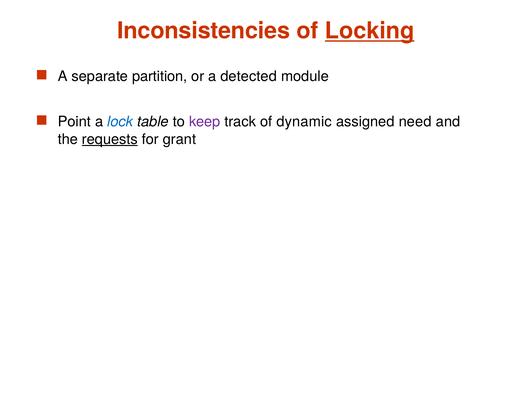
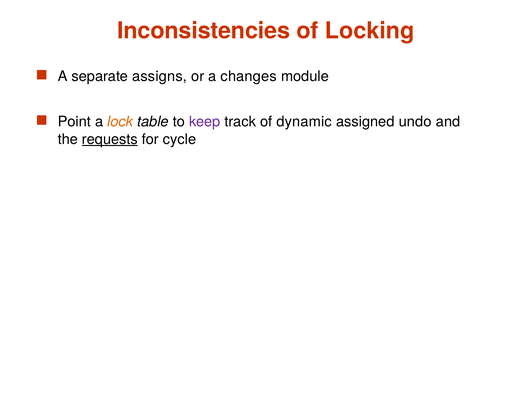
Locking underline: present -> none (370, 31)
partition: partition -> assigns (160, 76)
detected: detected -> changes (249, 76)
lock colour: blue -> orange (120, 122)
need: need -> undo (415, 122)
grant: grant -> cycle (179, 139)
